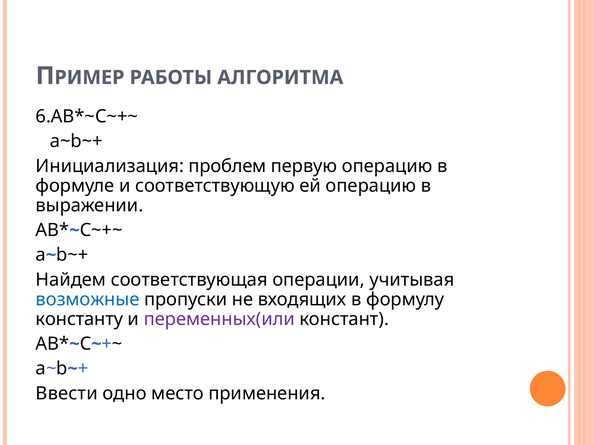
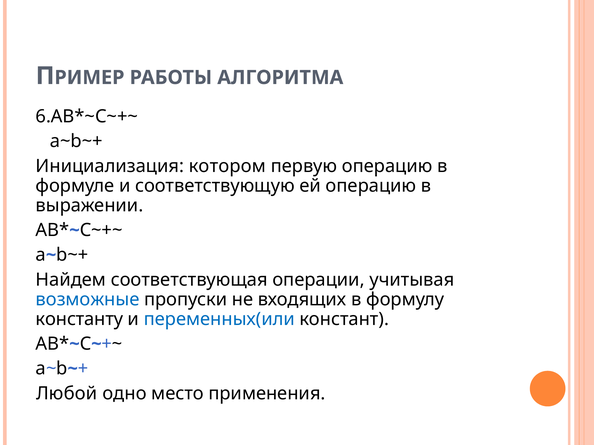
проблем: проблем -> котором (227, 166)
переменных(или colour: purple -> blue (219, 320)
Ввести: Ввести -> Любой (67, 394)
